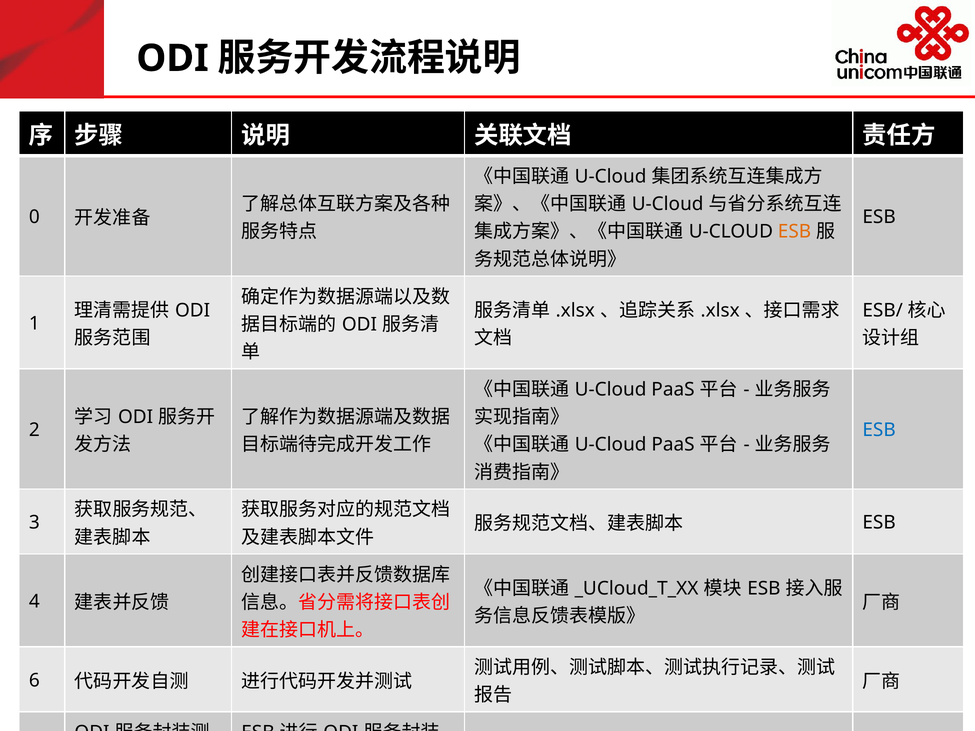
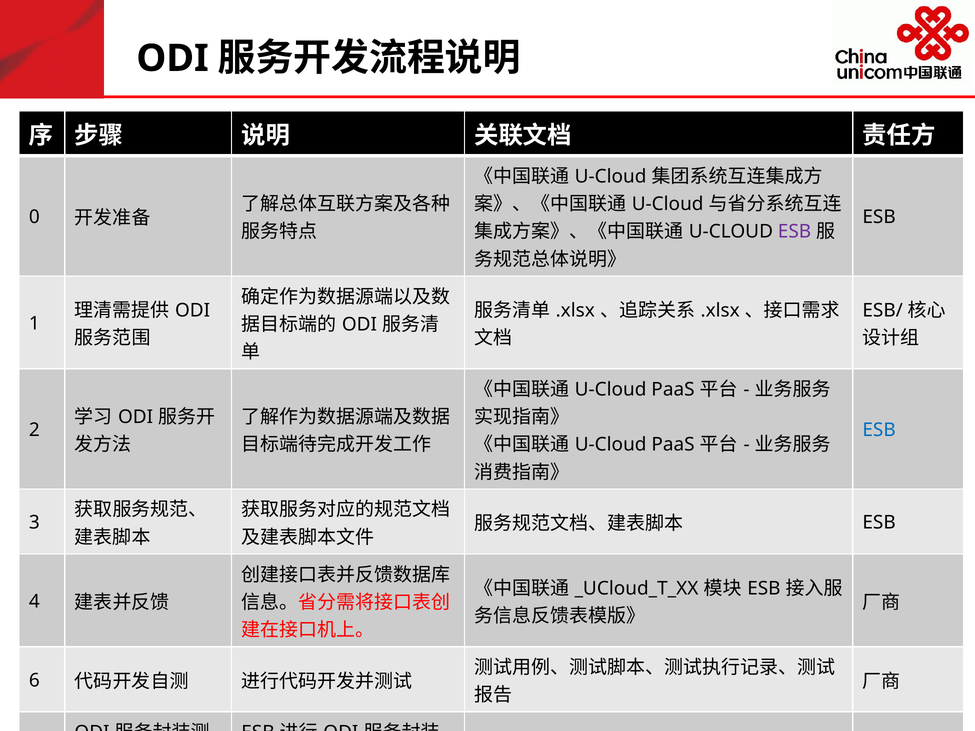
ESB colour: orange -> purple (795, 232)
